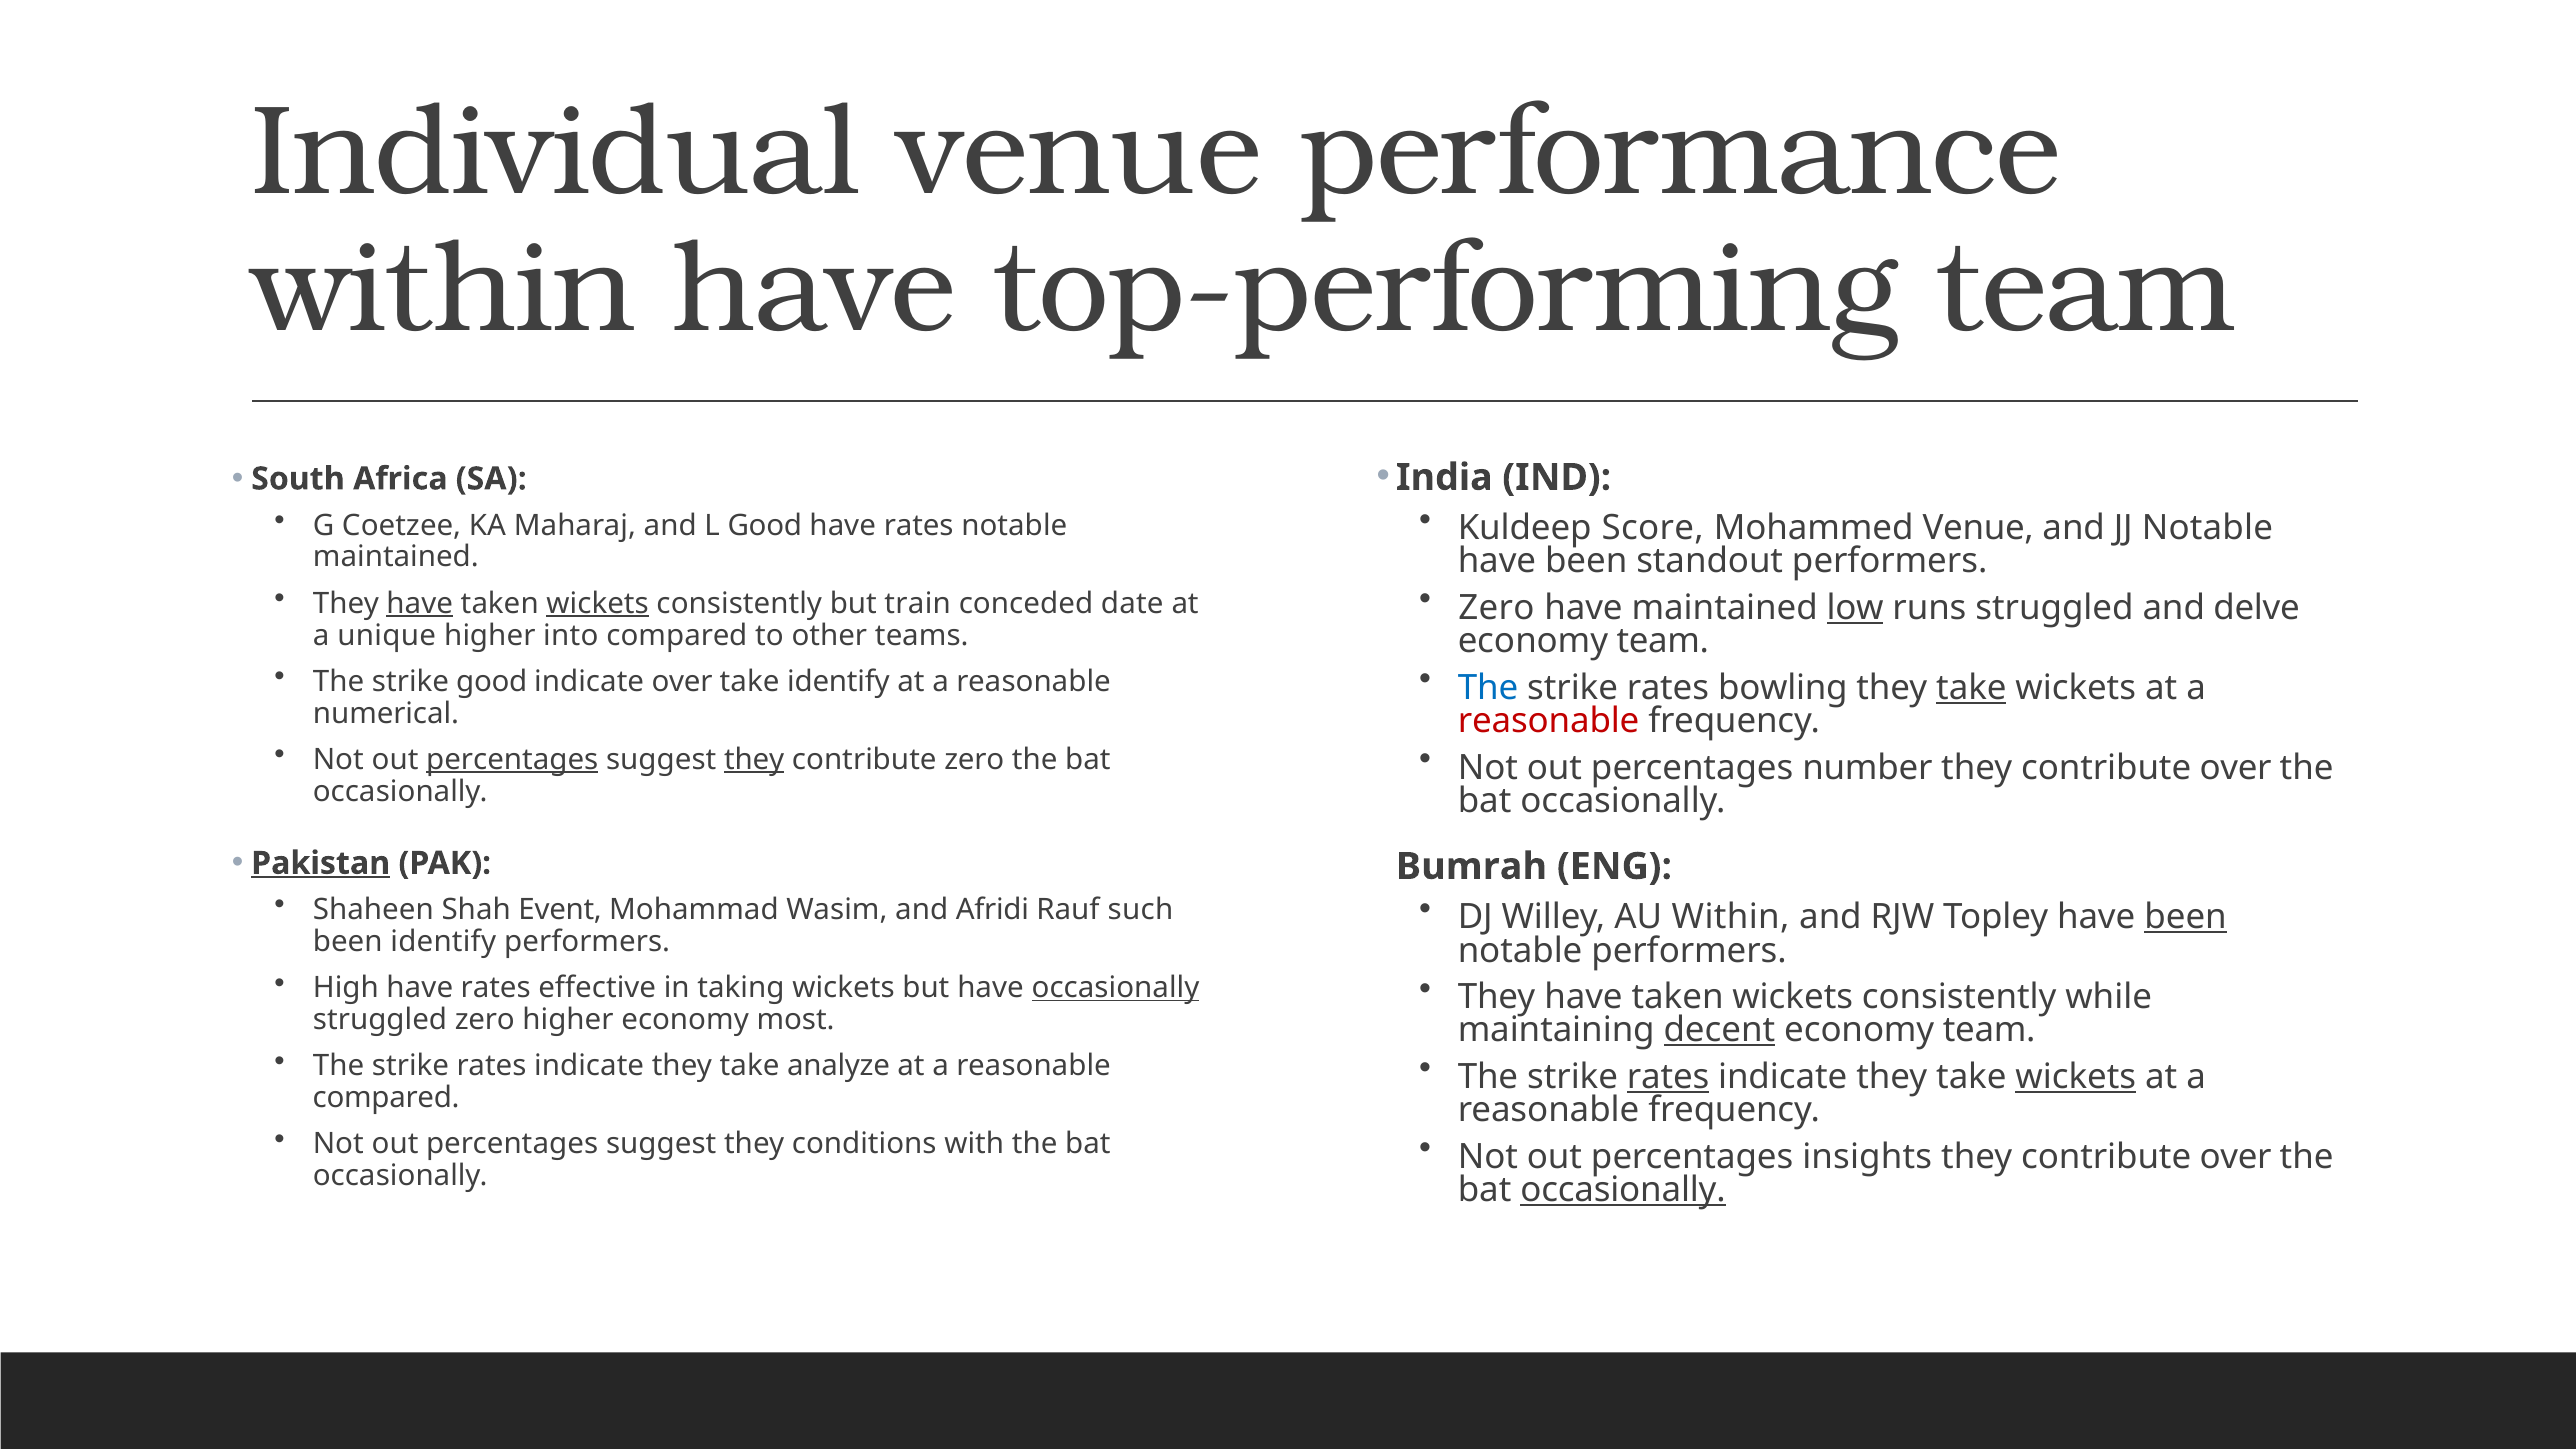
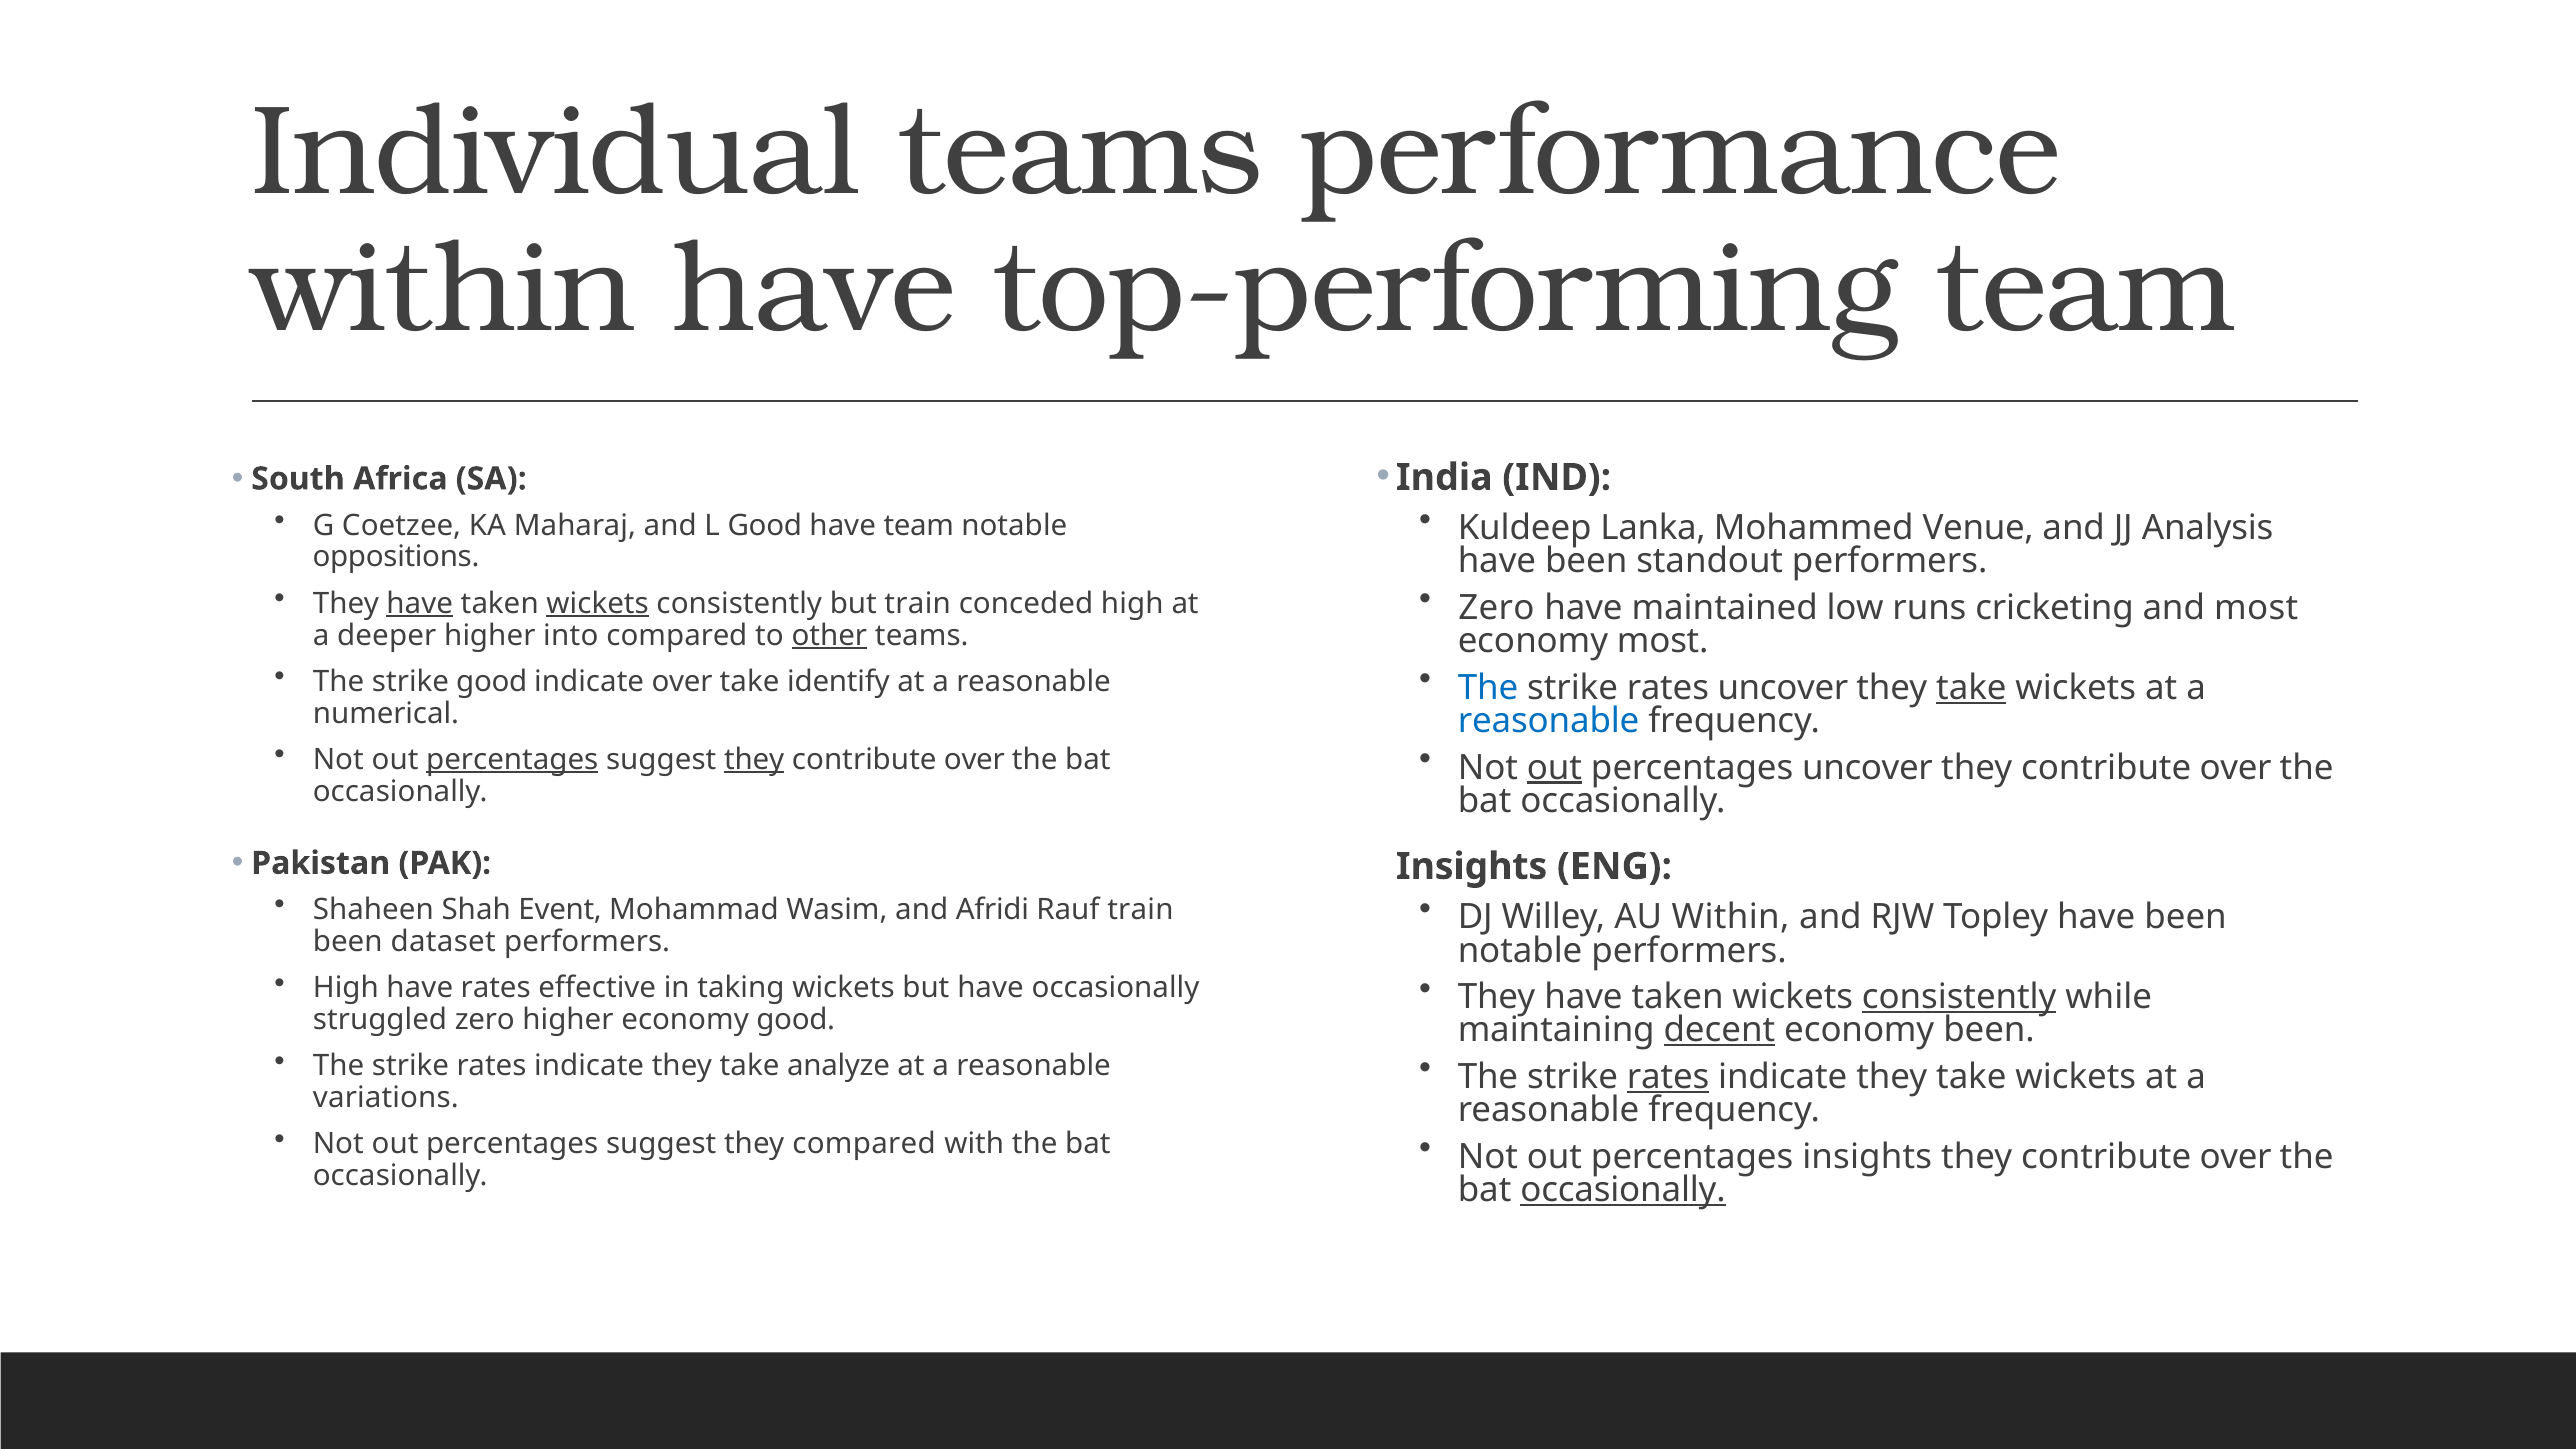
Individual venue: venue -> teams (1080, 152)
Score: Score -> Lanka (1653, 528)
JJ Notable: Notable -> Analysis (2208, 528)
rates: rates -> team (919, 525)
maintained: maintained -> oppositions (396, 557)
low underline: present -> none (1855, 608)
runs struggled: struggled -> cricketing (2055, 608)
and delve: delve -> most (2256, 608)
conceded date: date -> high (1132, 603)
unique: unique -> deeper (387, 635)
other underline: none -> present (829, 635)
team: team -> most (1663, 641)
rates bowling: bowling -> uncover (1783, 688)
reasonable colour: red -> blue (1549, 721)
zero: zero -> over (974, 760)
out underline: none -> present (1554, 768)
percentages number: number -> uncover (1867, 768)
Pakistan underline: present -> none (321, 863)
Bumrah: Bumrah -> Insights (1472, 866)
Rauf such: such -> train (1140, 910)
been underline: present -> none (2186, 917)
been identify: identify -> dataset (443, 941)
occasionally underline: present -> none (1116, 988)
consistently underline: none -> present (1959, 997)
economy most: most -> good (796, 1020)
team: team -> been (1989, 1030)
wickets underline: present -> none (2076, 1077)
compared: compared -> variations (386, 1098)
they conditions: conditions -> compared (864, 1144)
